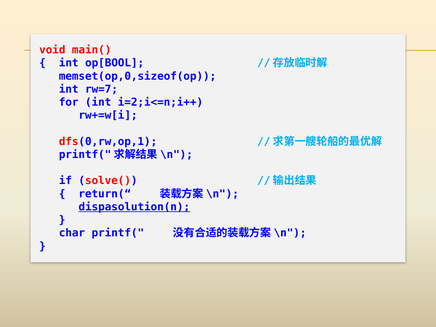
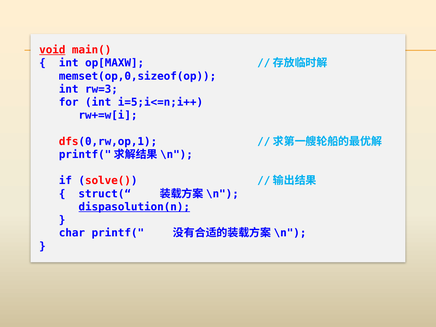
void underline: none -> present (52, 50)
op[BOOL: op[BOOL -> op[MAXW (115, 63)
rw=7: rw=7 -> rw=3 (101, 89)
i=2;i<=n;i++: i=2;i<=n;i++ -> i=5;i<=n;i++ (160, 102)
return(“: return(“ -> struct(“ (105, 194)
